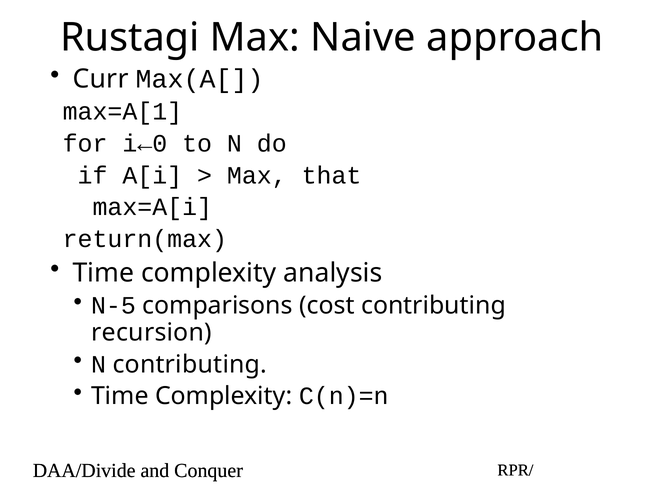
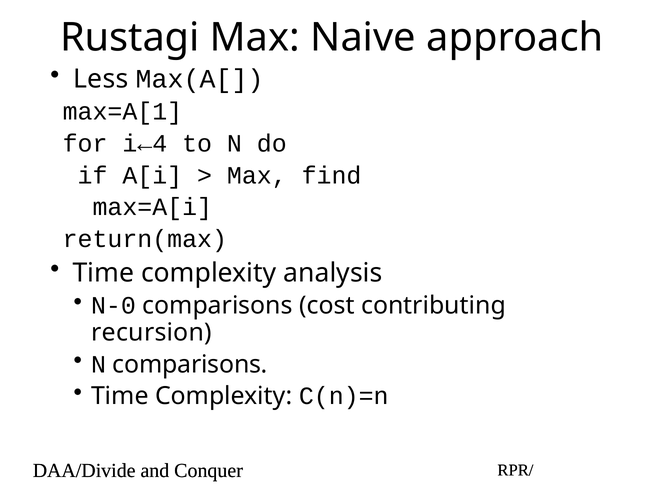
Curr: Curr -> Less (101, 79)
i←0: i←0 -> i←4 (145, 143)
that: that -> find (332, 175)
N-5: N-5 -> N-0 (113, 306)
N contributing: contributing -> comparisons (190, 364)
